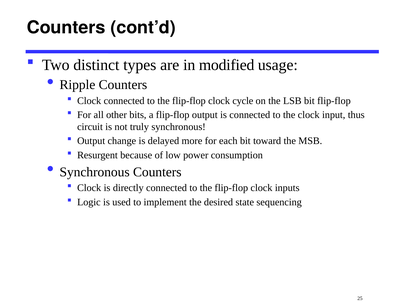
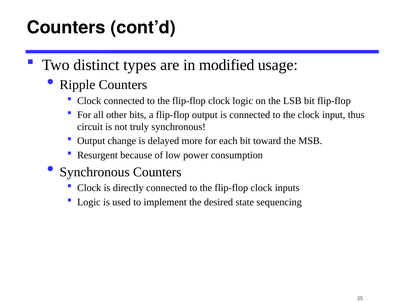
clock cycle: cycle -> logic (243, 101)
